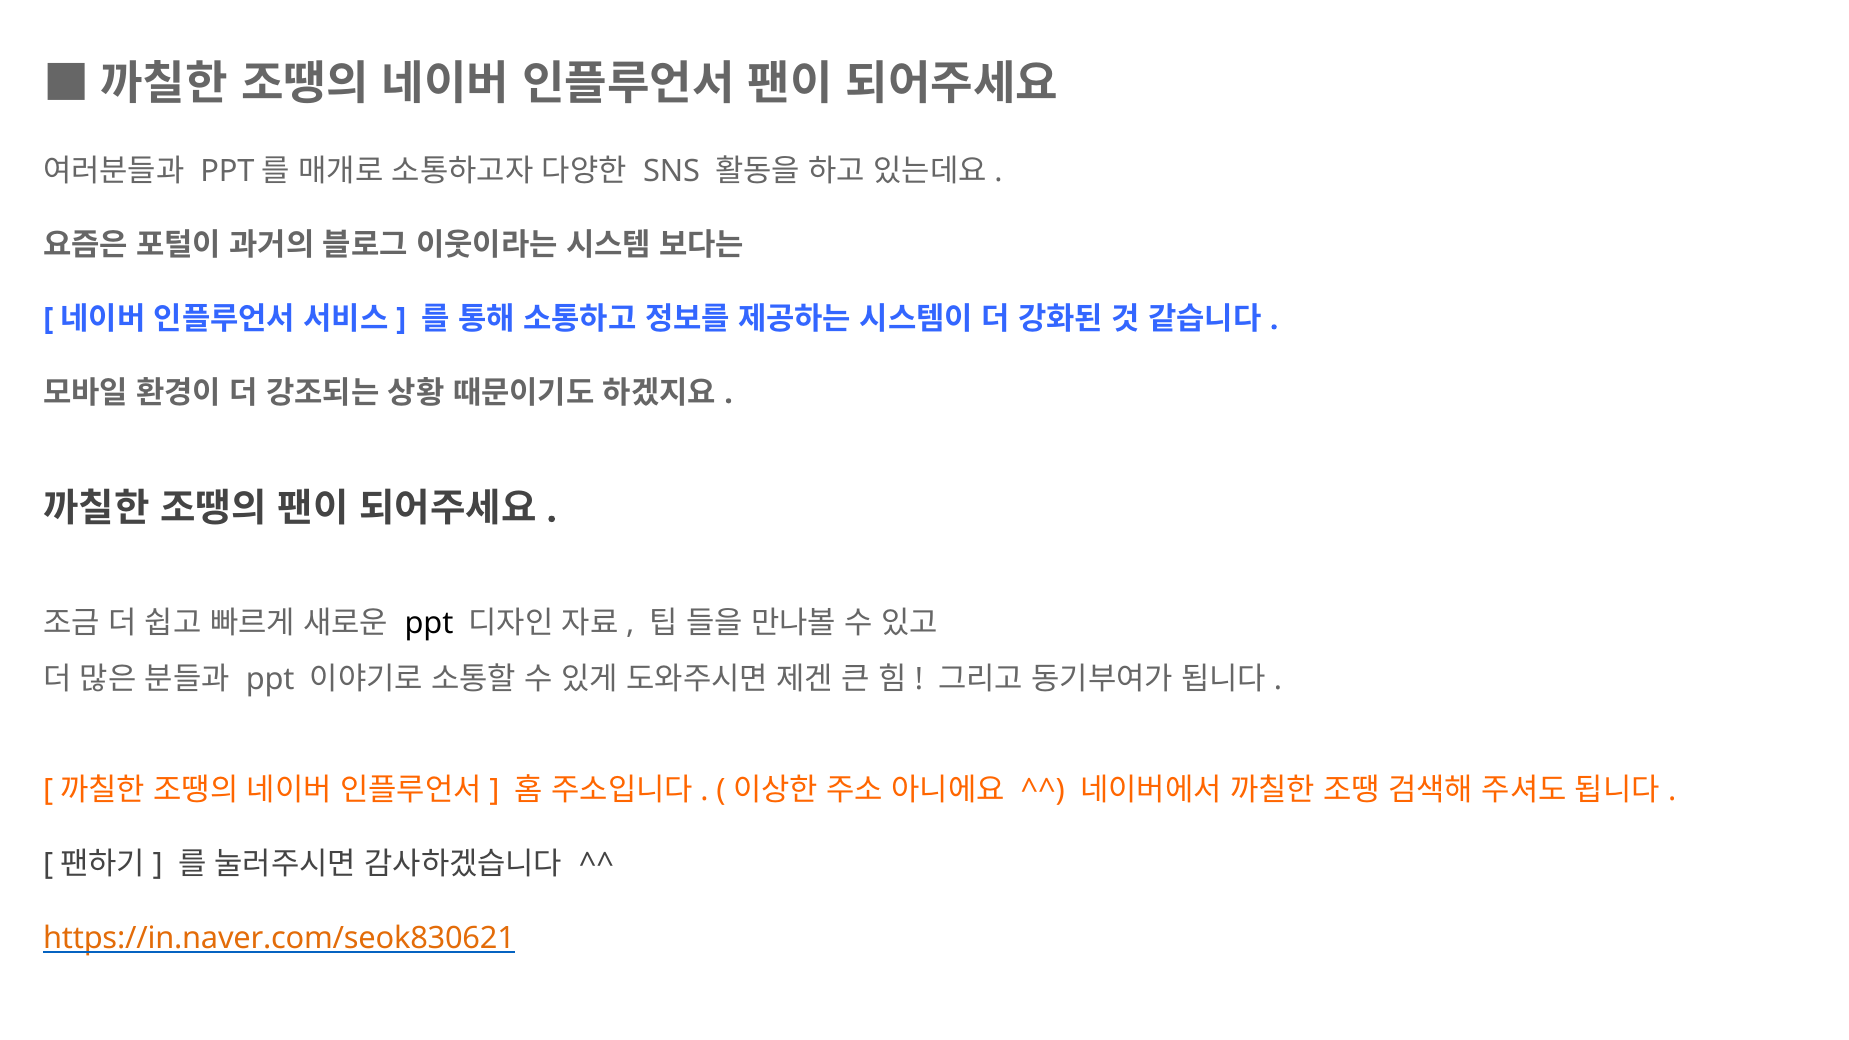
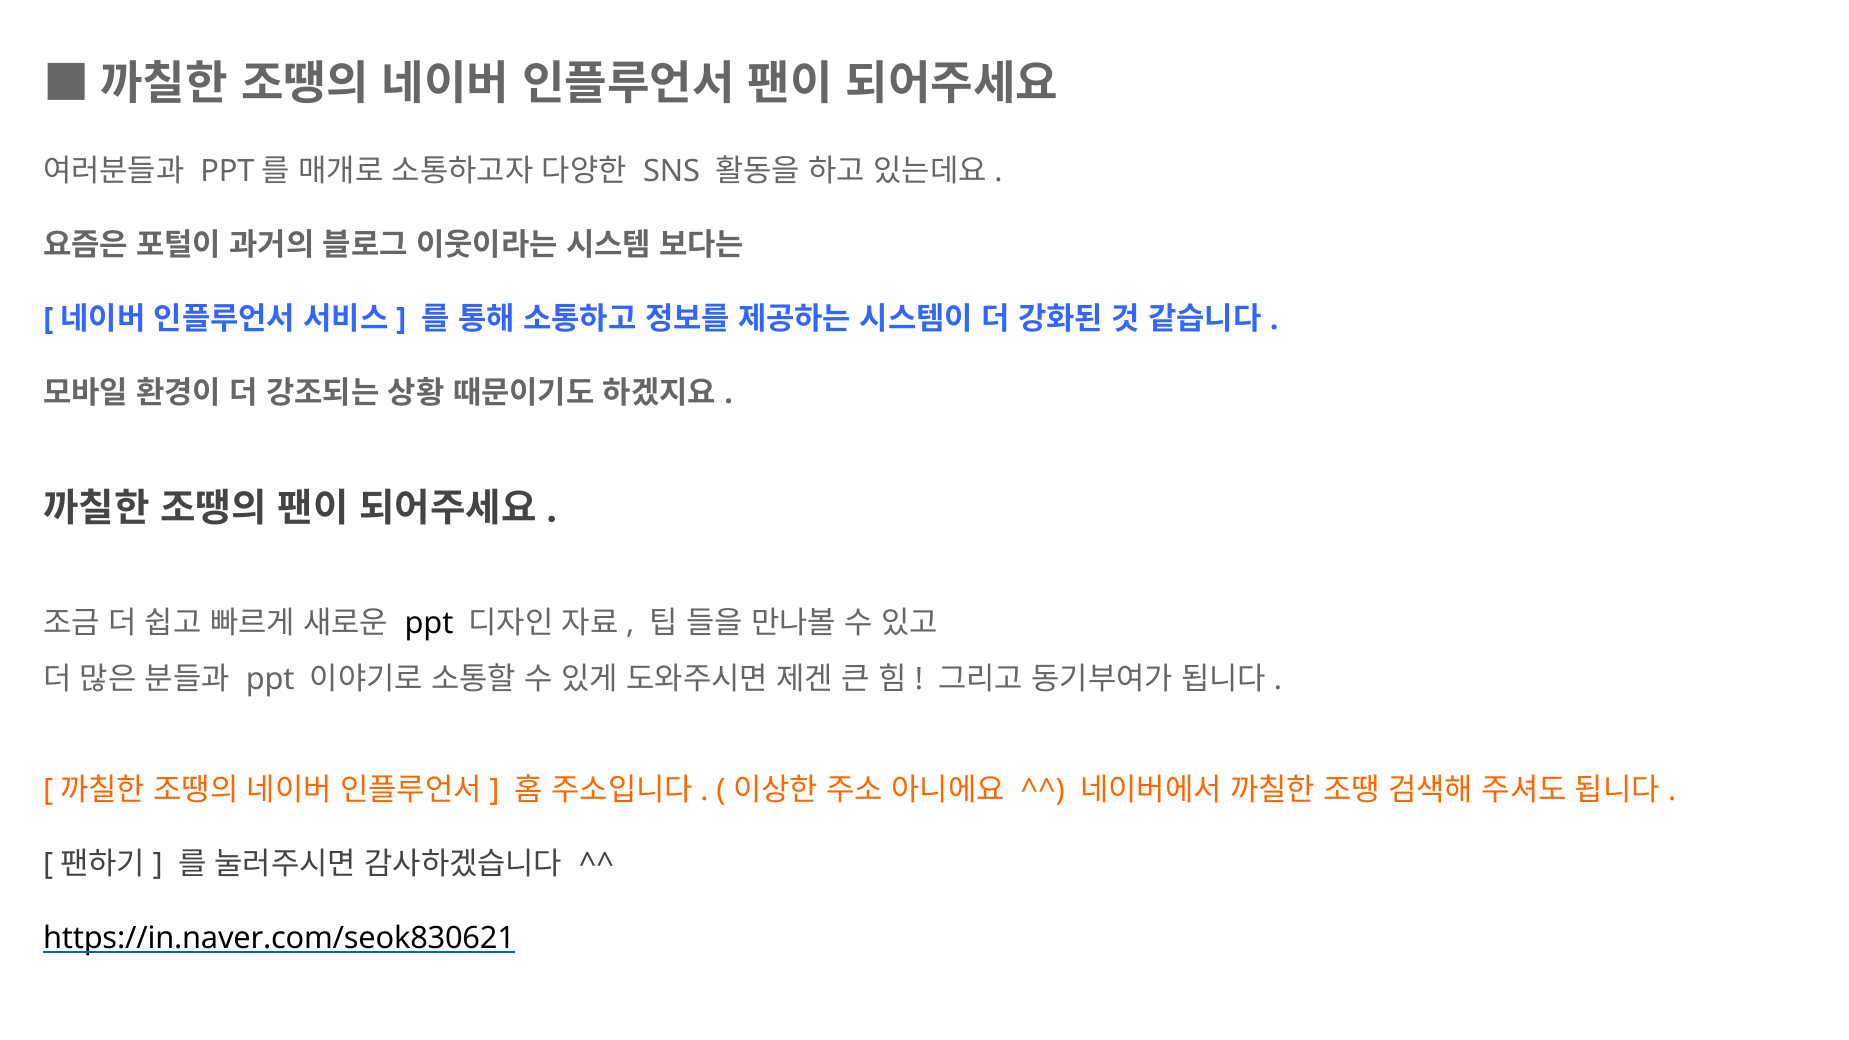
https://in.naver.com/seok830621 colour: orange -> black (279, 938)
